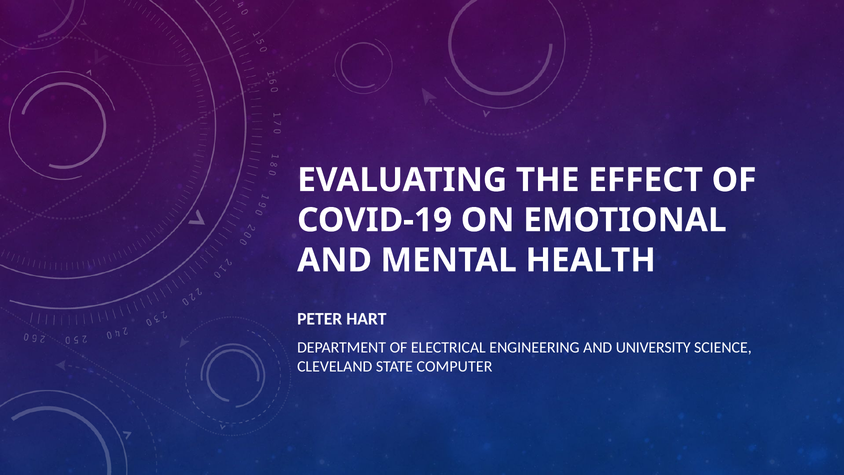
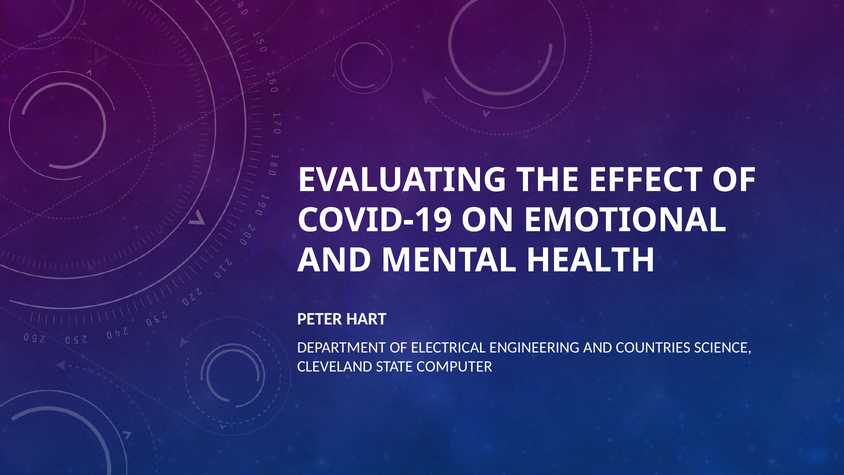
UNIVERSITY: UNIVERSITY -> COUNTRIES (653, 347)
